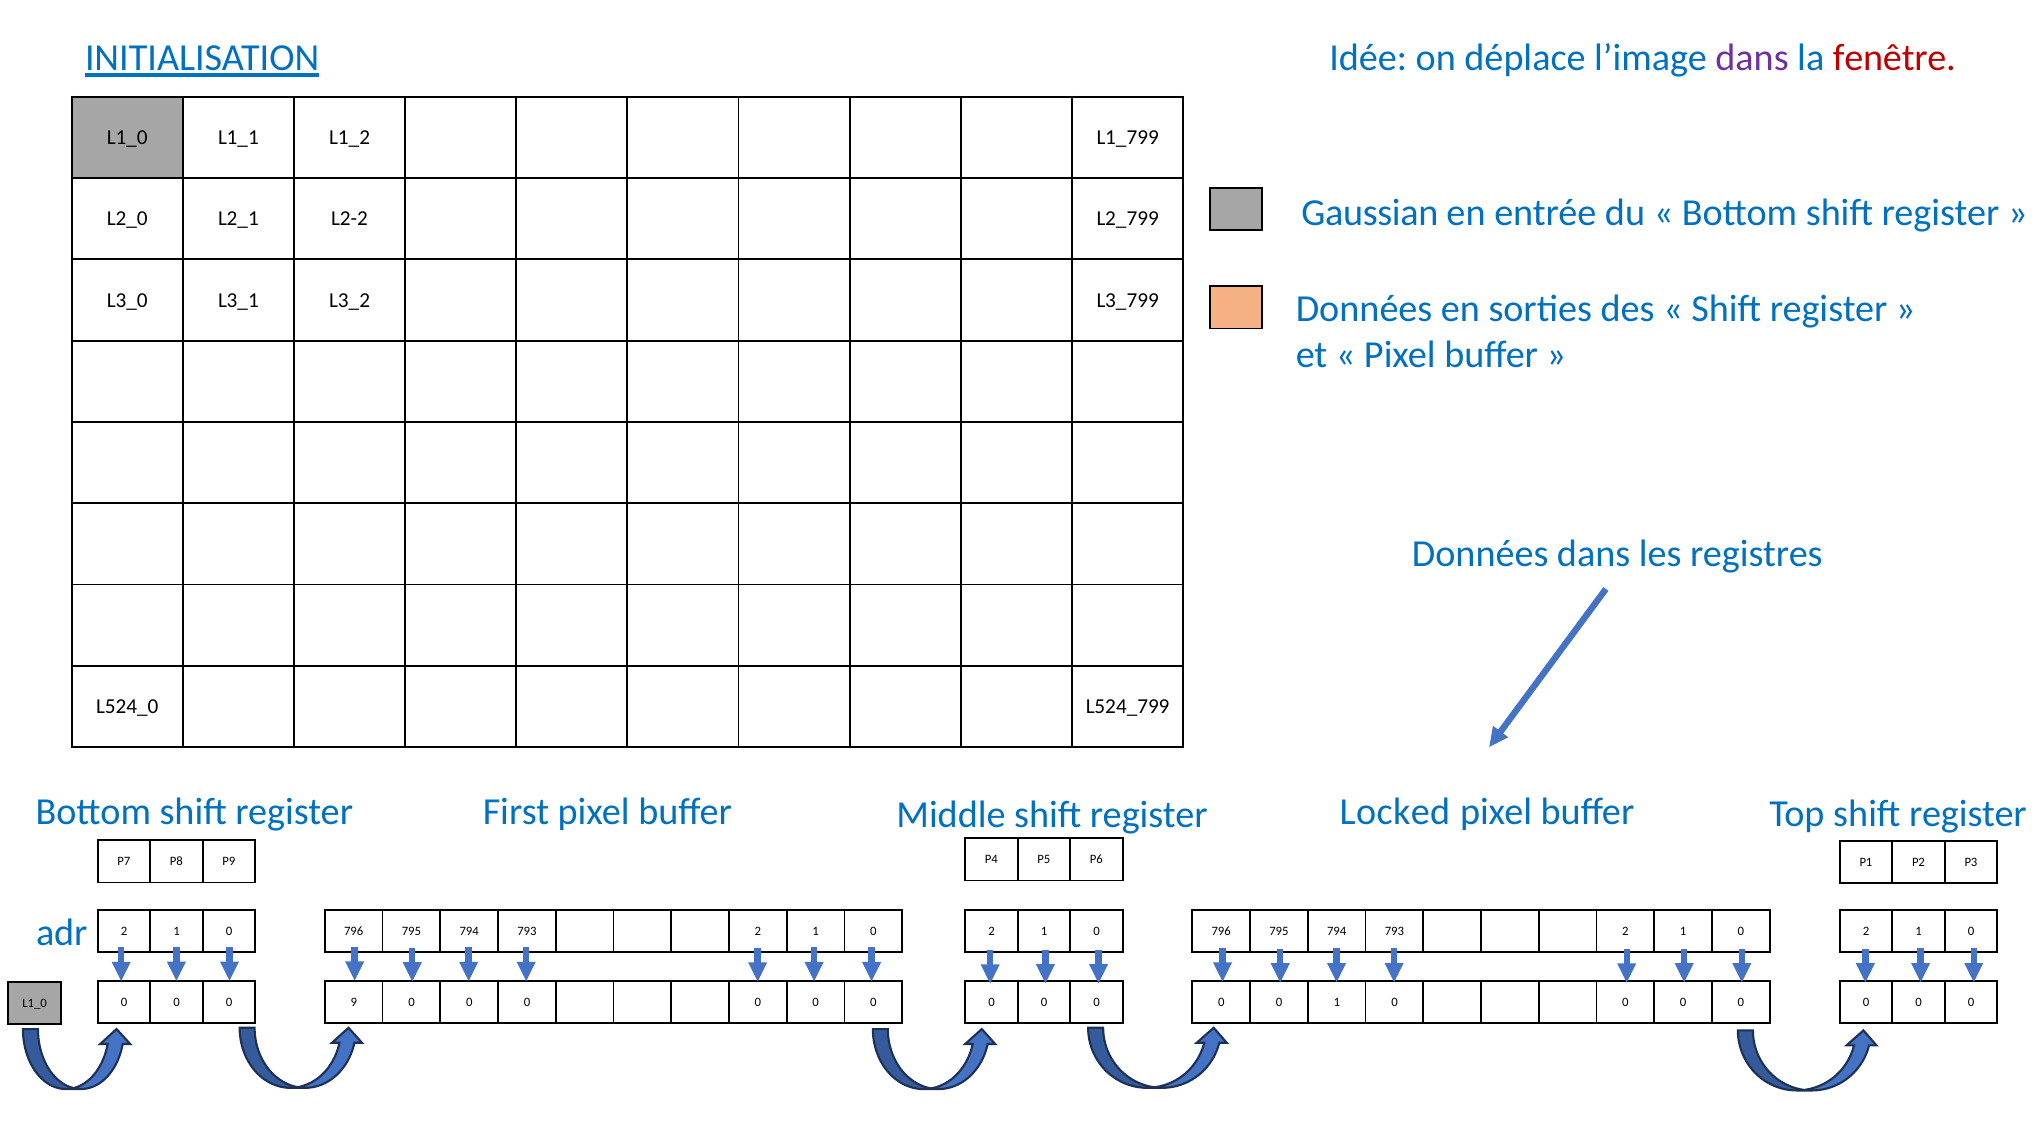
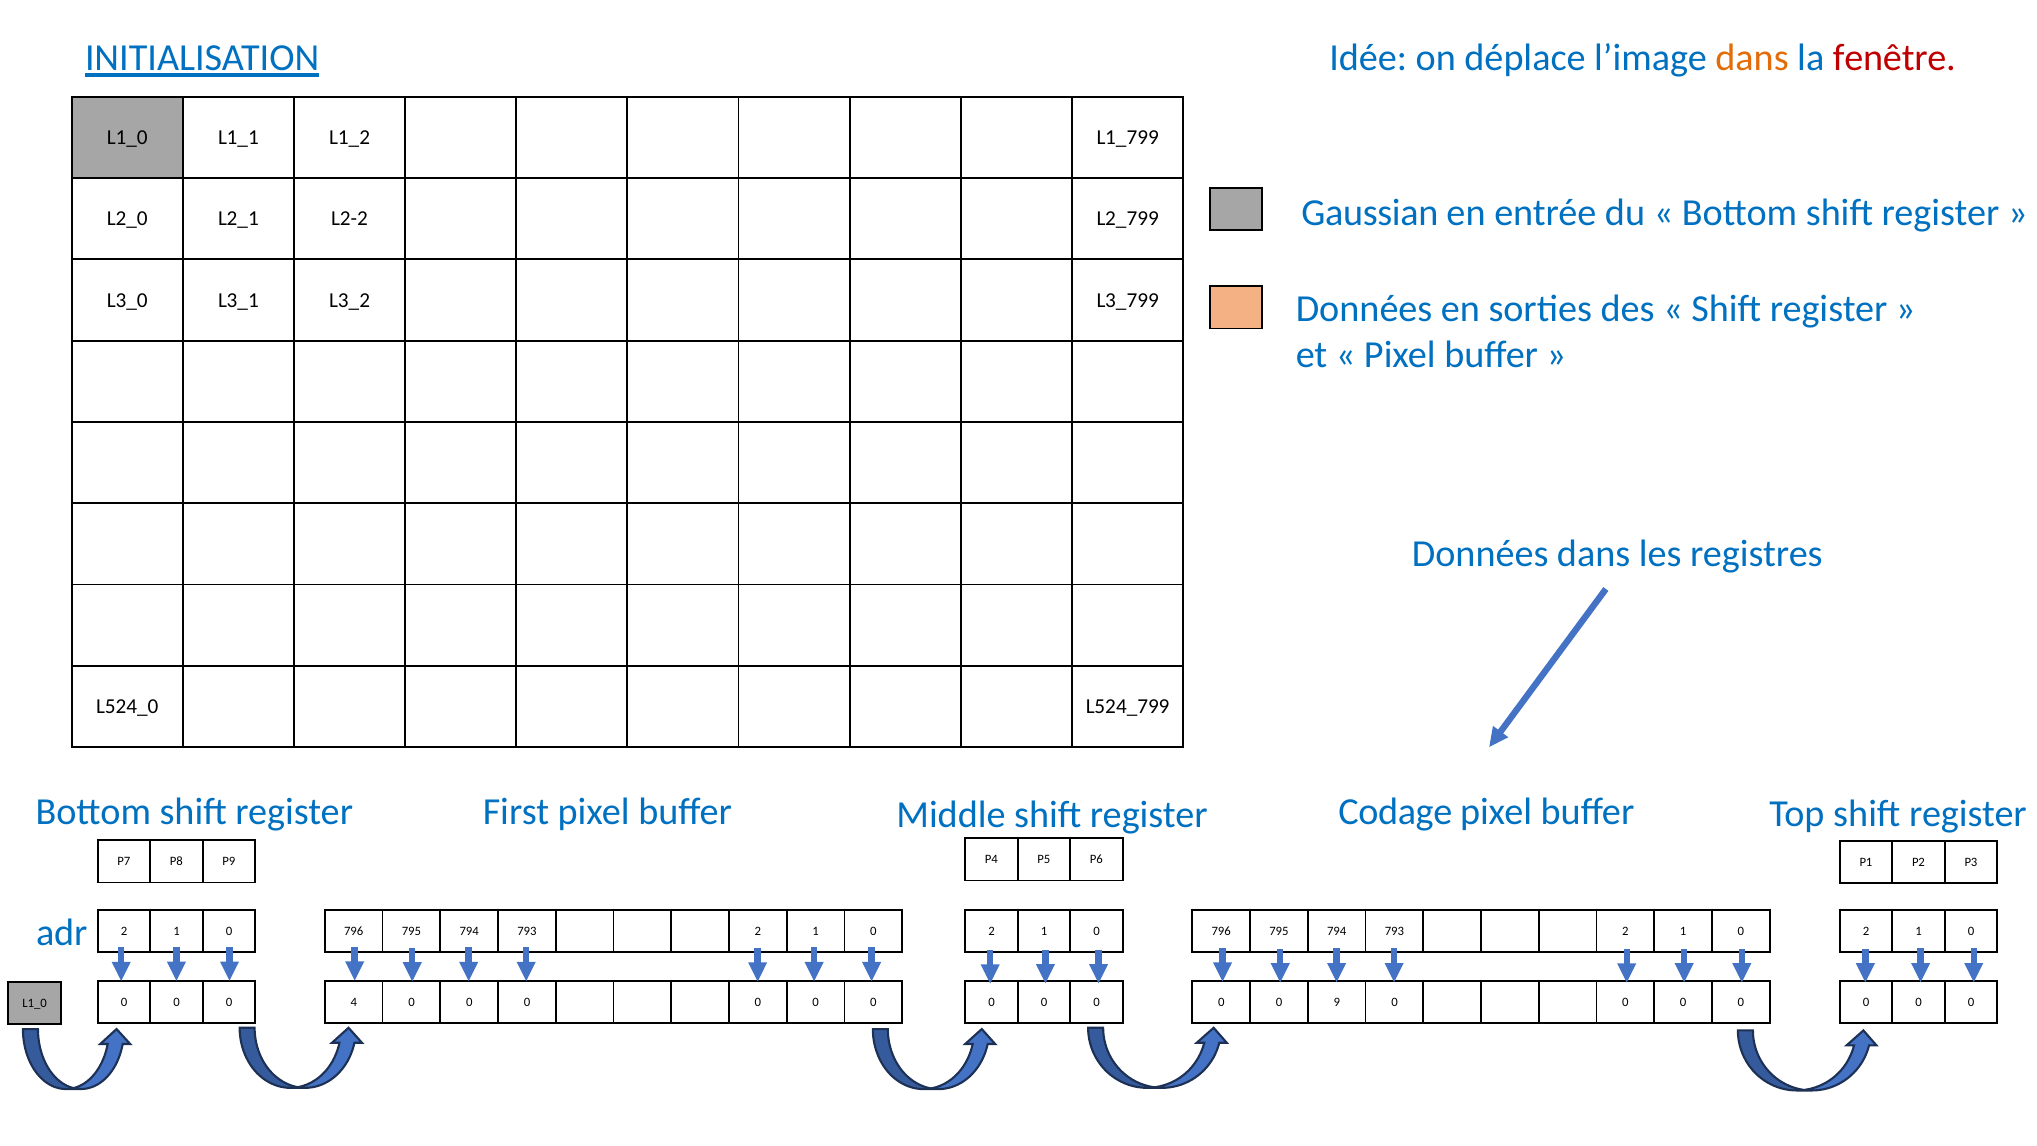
dans colour: purple -> orange (1752, 58)
Locked: Locked -> Codage (1395, 811)
9: 9 -> 4 (354, 1002)
0 1: 1 -> 9 (1337, 1002)
